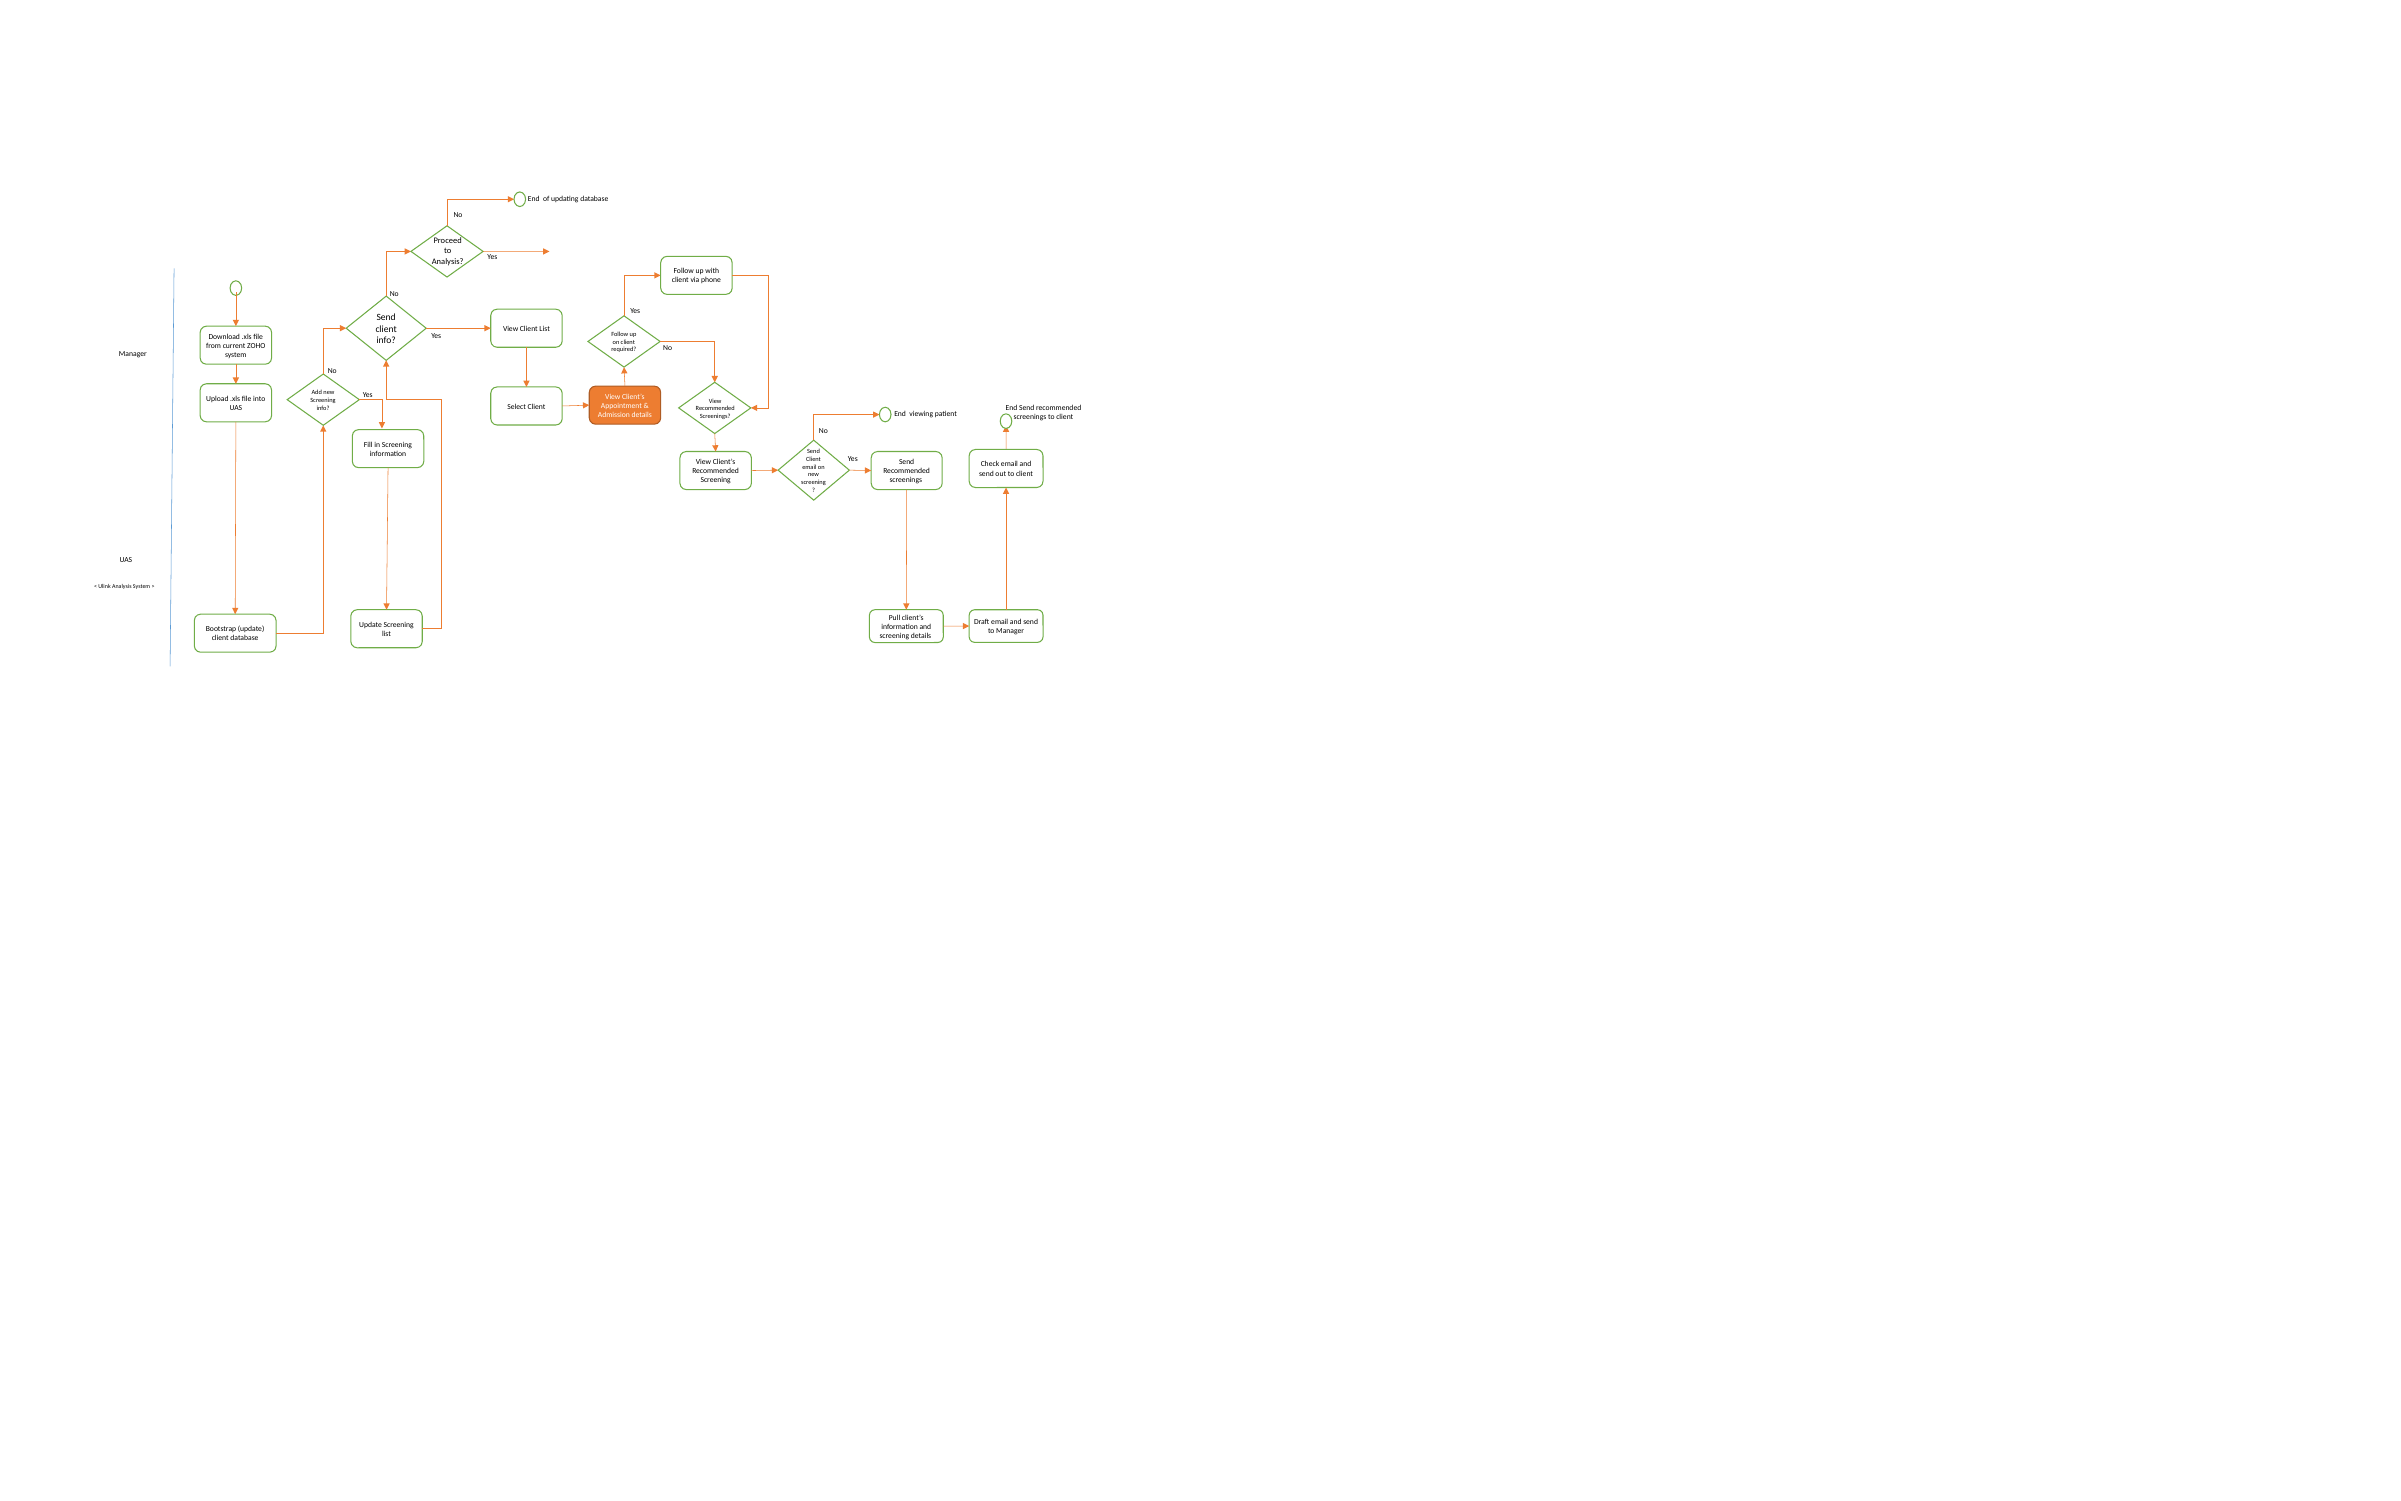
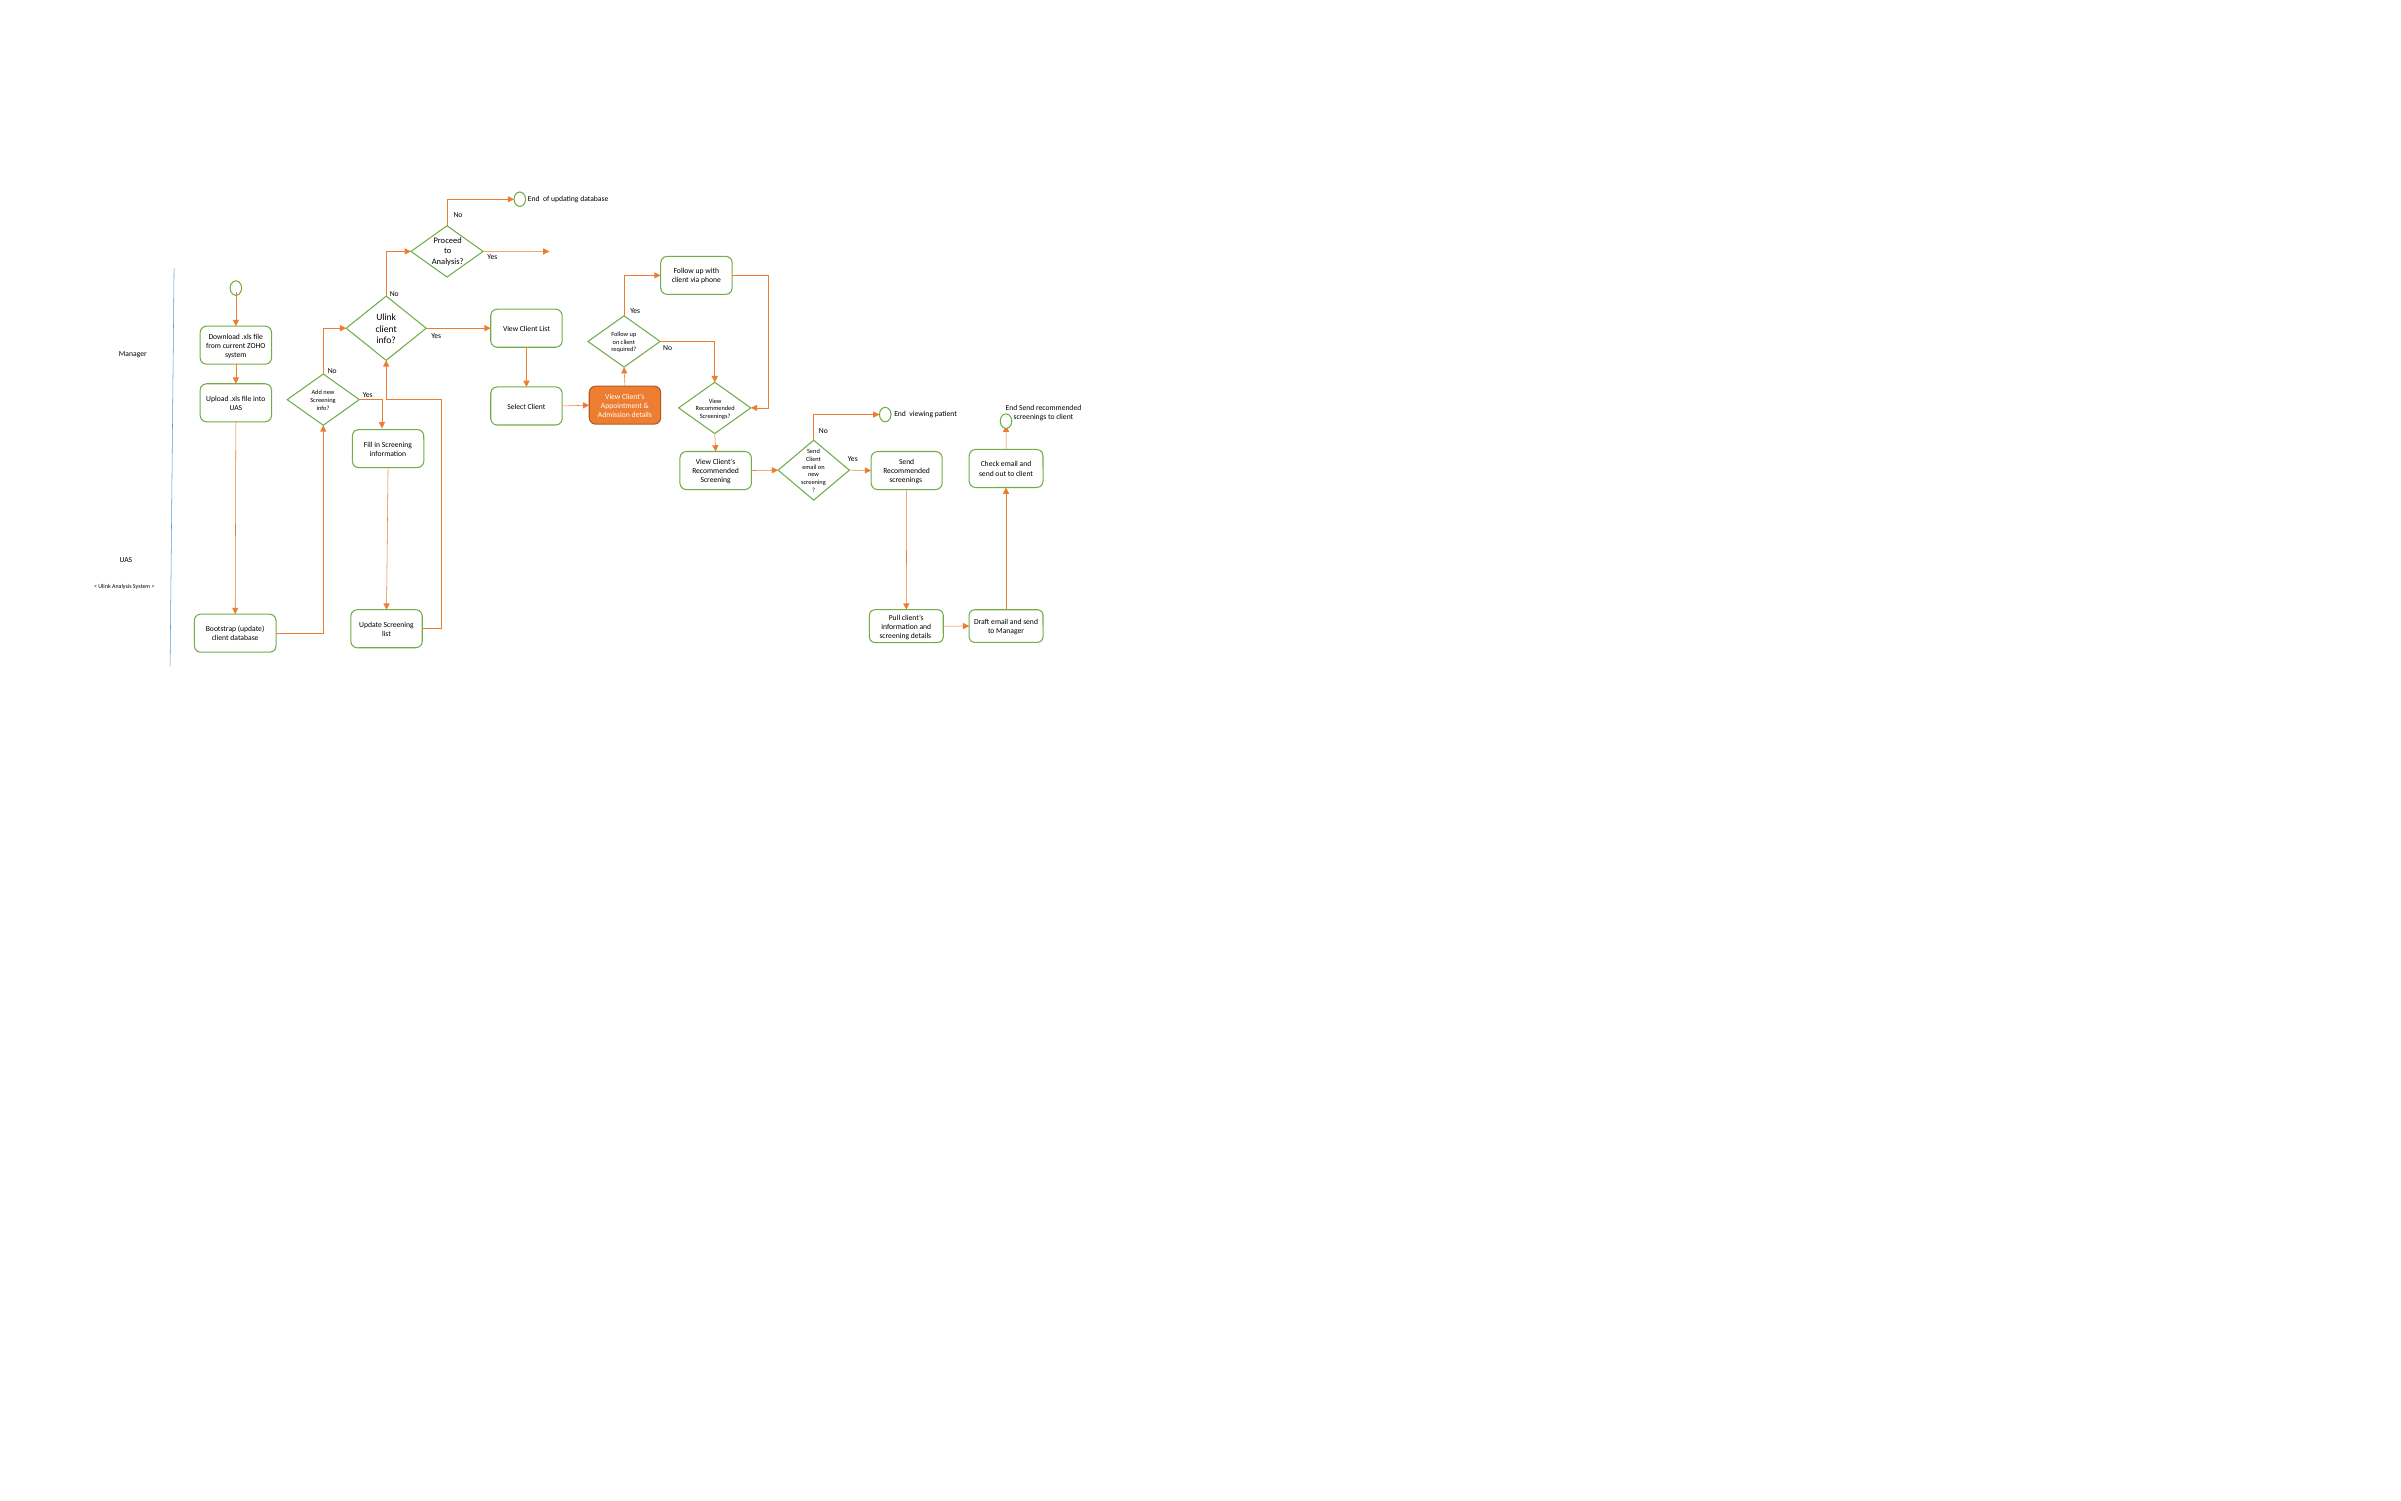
Send: Send -> Ulink (386, 317)
